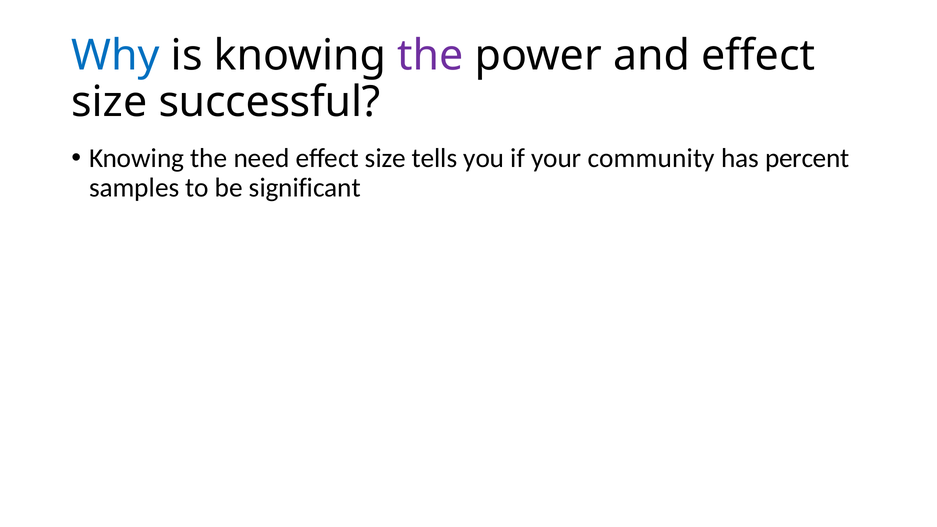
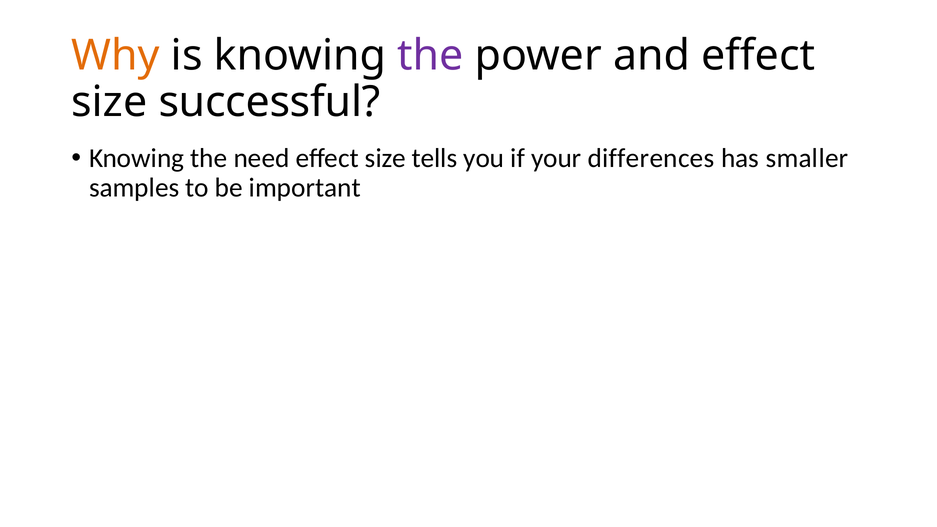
Why colour: blue -> orange (116, 56)
community: community -> differences (651, 158)
percent: percent -> smaller (807, 158)
significant: significant -> important (305, 188)
